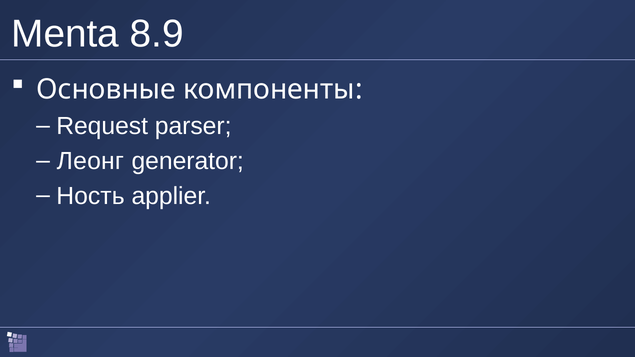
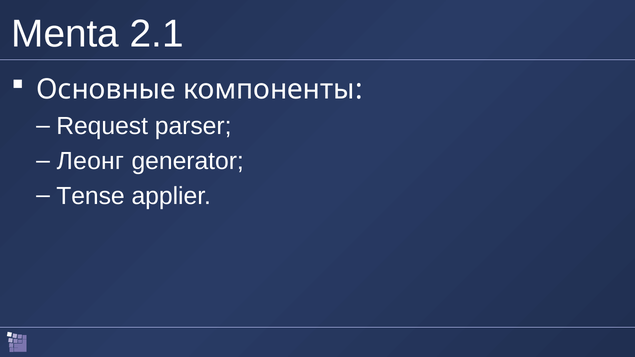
8.9: 8.9 -> 2.1 (157, 34)
Ность: Ность -> Tense (90, 196)
